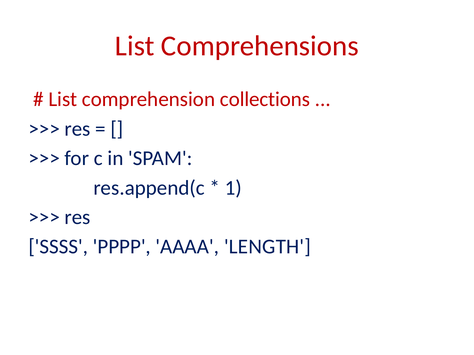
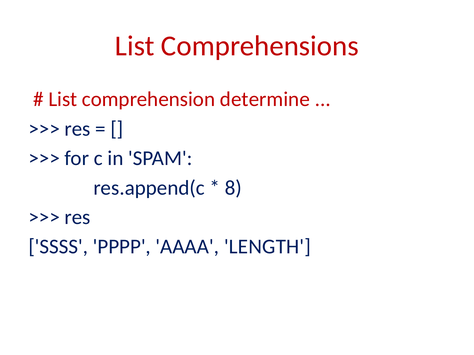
collections: collections -> determine (265, 99)
1: 1 -> 8 (233, 188)
